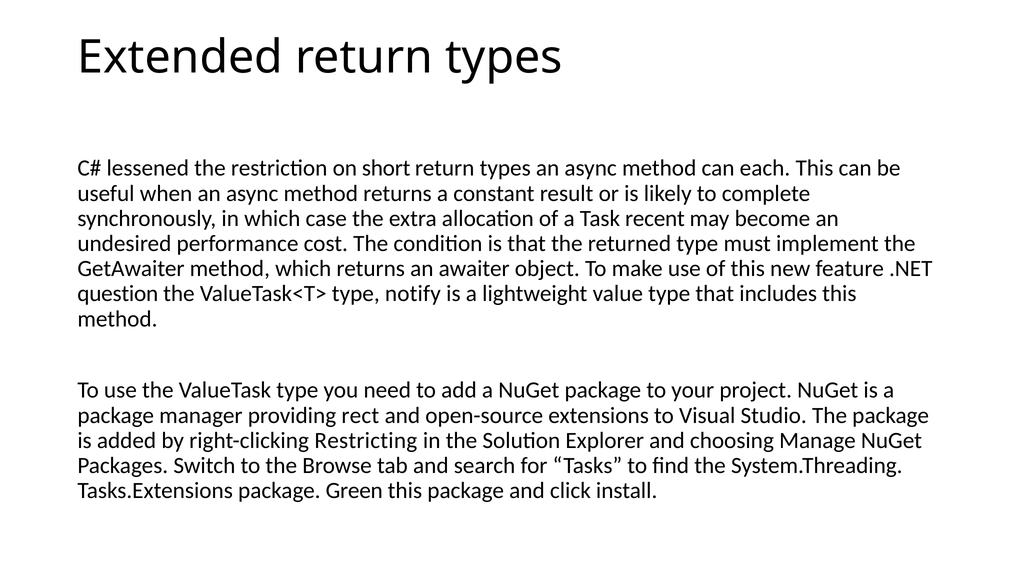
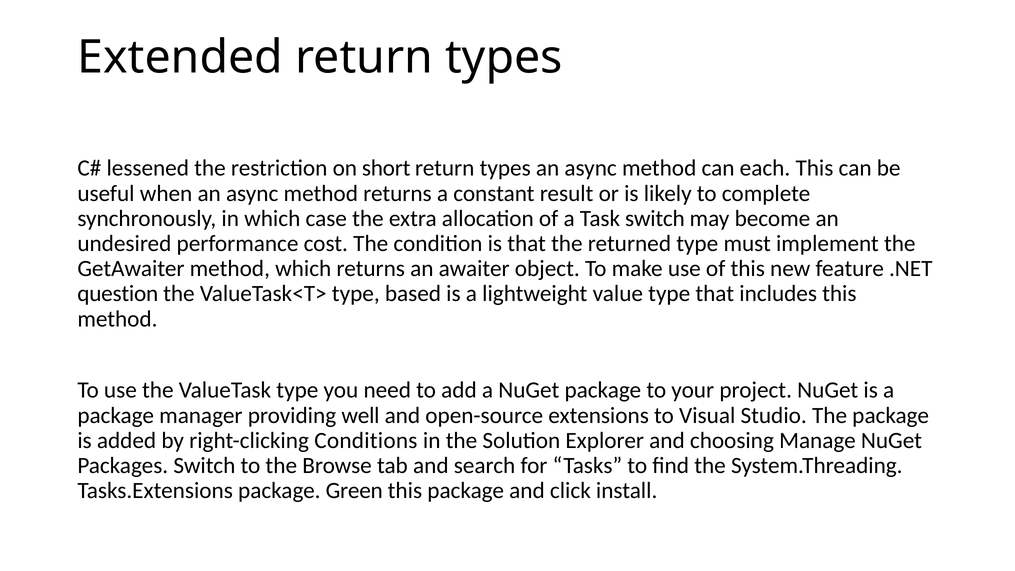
Task recent: recent -> switch (655, 218)
notify: notify -> based (413, 294)
rect: rect -> well (360, 415)
Restricting: Restricting -> Conditions (366, 440)
